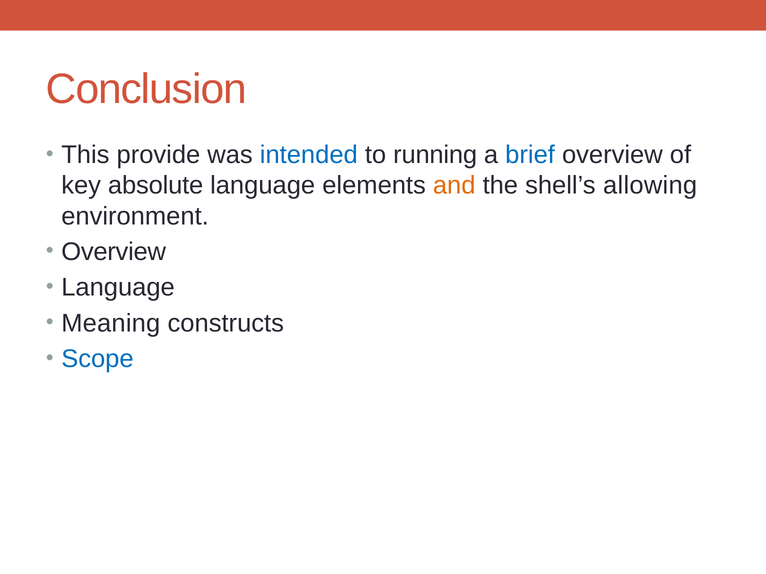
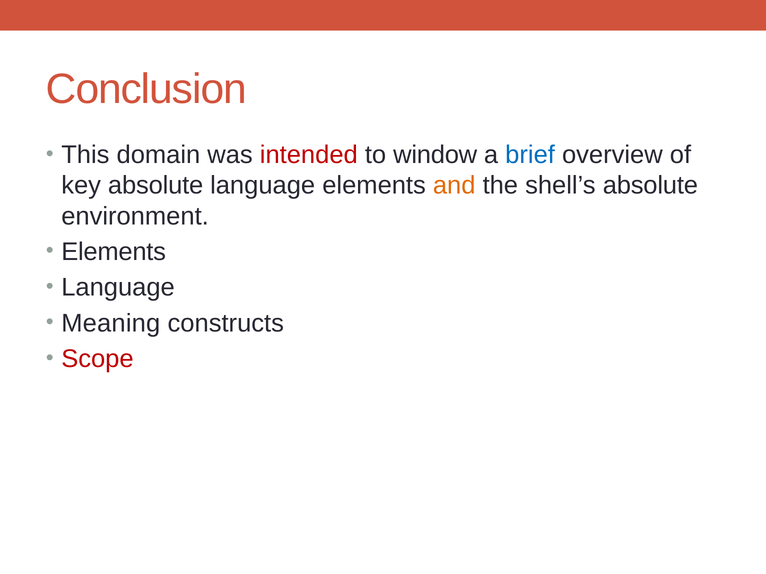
provide: provide -> domain (158, 155)
intended colour: blue -> red (309, 155)
running: running -> window (435, 155)
shell’s allowing: allowing -> absolute (650, 186)
Overview: Overview -> Elements (114, 252)
Scope colour: blue -> red (97, 359)
